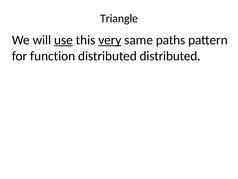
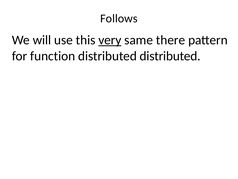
Triangle: Triangle -> Follows (119, 18)
use underline: present -> none (63, 40)
paths: paths -> there (171, 40)
